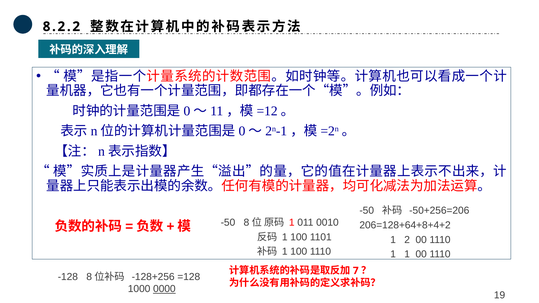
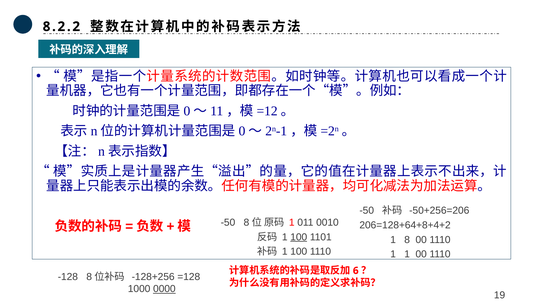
100 underline: none -> present (299, 237)
2: 2 -> 8 (407, 240)
7: 7 -> 6 (356, 271)
